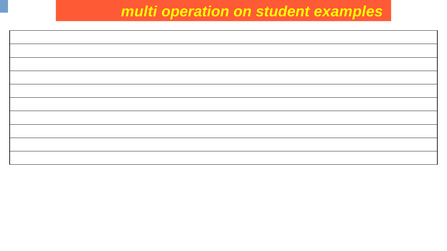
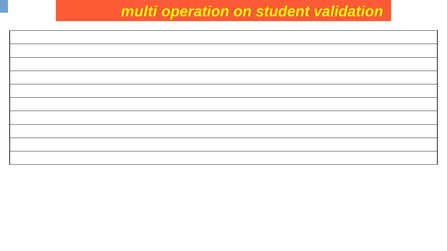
examples: examples -> validation (348, 12)
